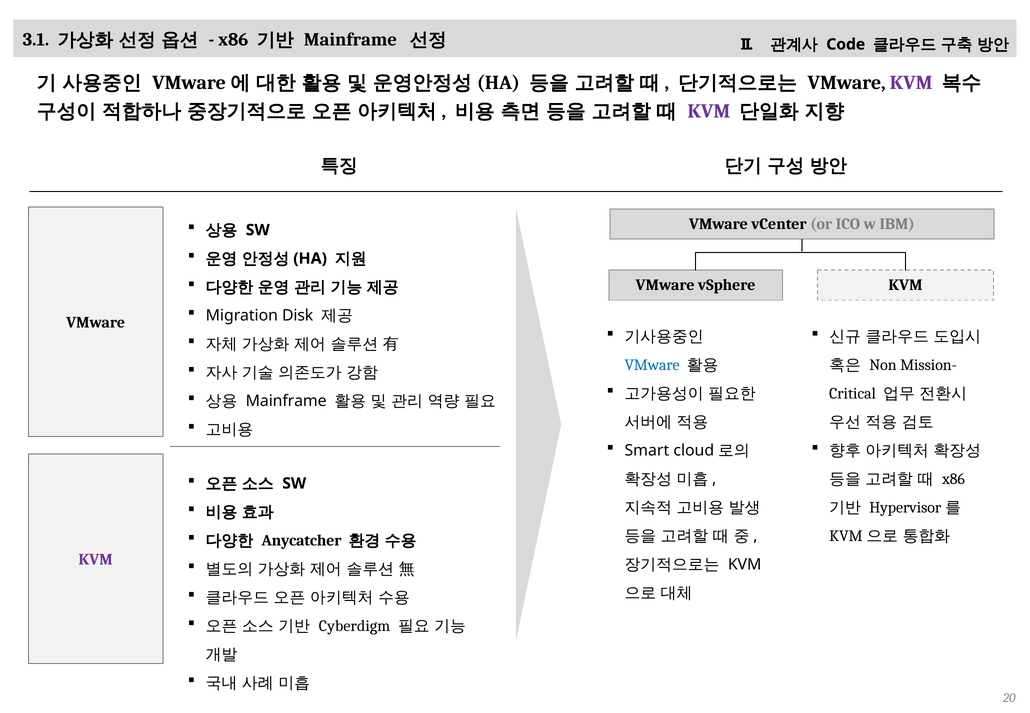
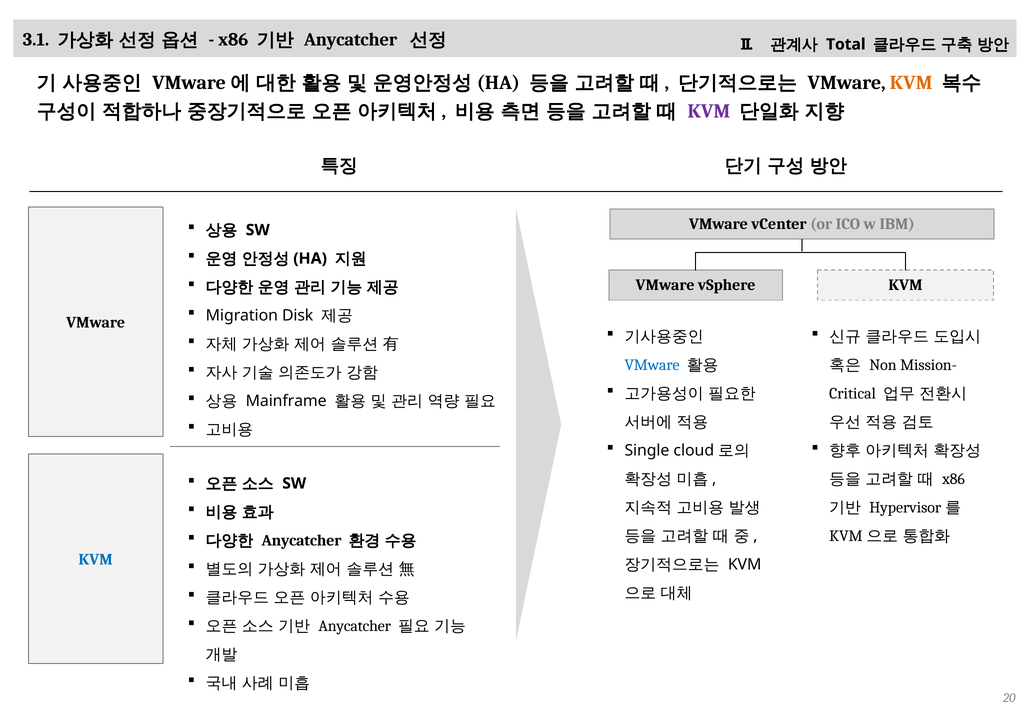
Mainframe: Mainframe -> Anycatcher (351, 40)
Code: Code -> Total (846, 44)
KVM colour: purple -> orange (911, 83)
Smart: Smart -> Single (647, 450)
KVM colour: purple -> blue (96, 560)
Cyberdigm: Cyberdigm -> Anycatcher (355, 626)
